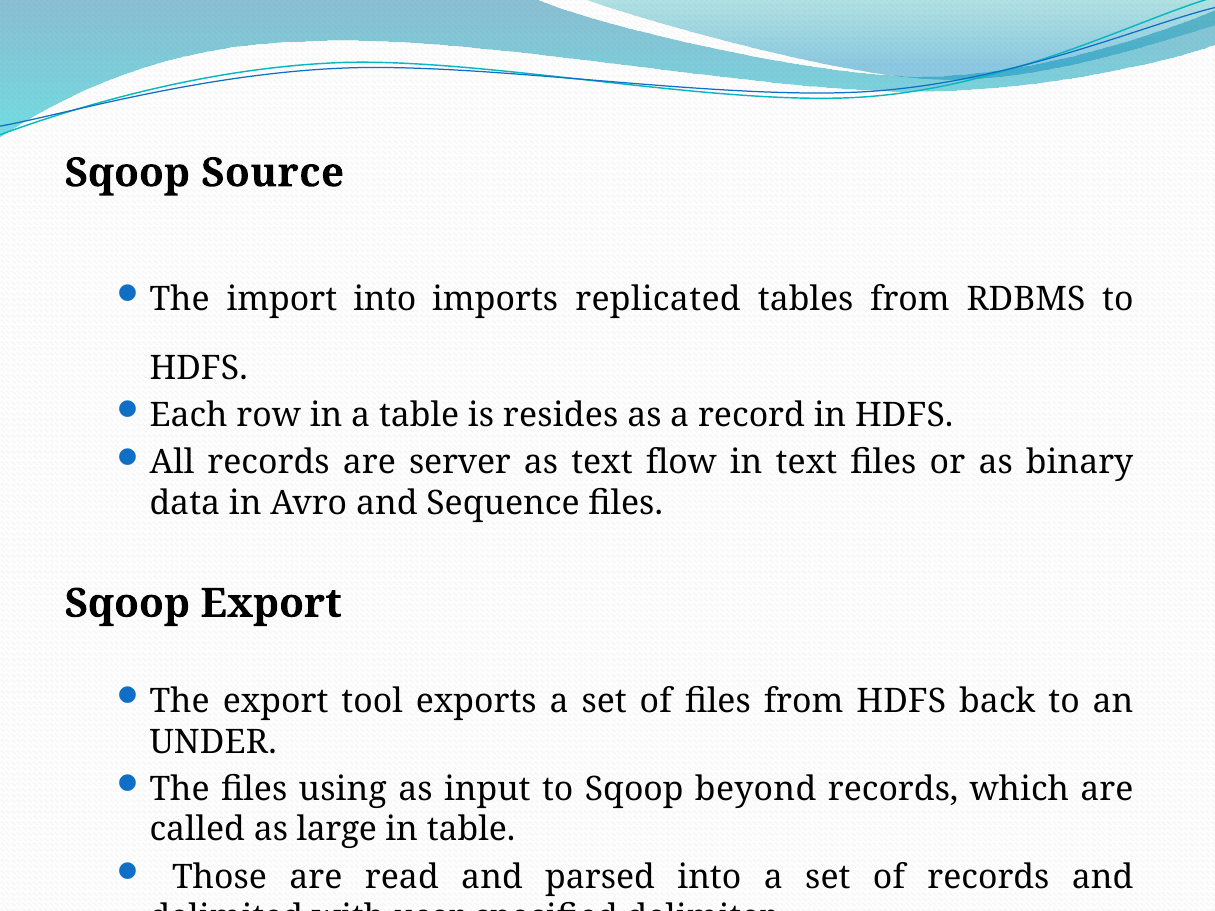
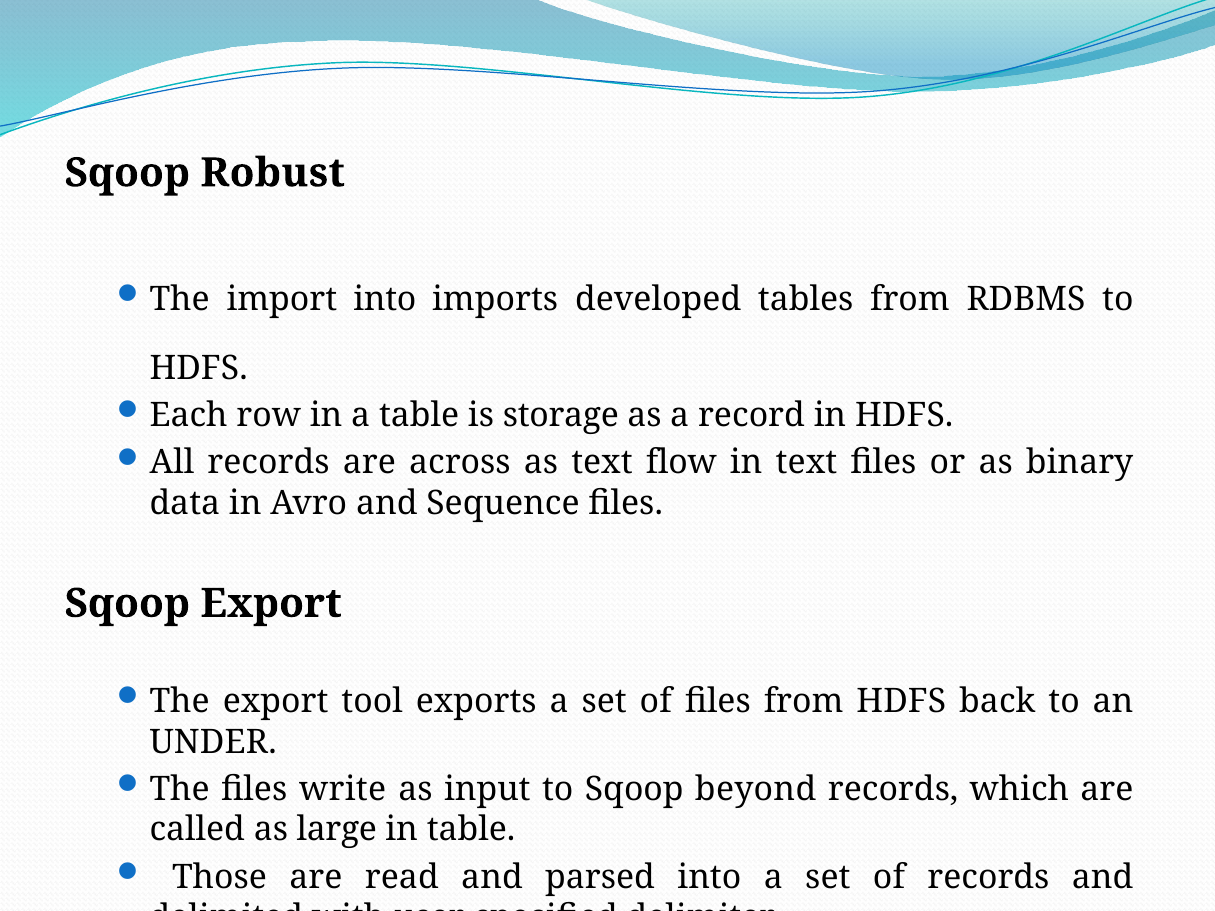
Source: Source -> Robust (273, 173)
replicated: replicated -> developed (658, 299)
resides: resides -> storage (561, 415)
server: server -> across (460, 463)
using: using -> write (343, 790)
